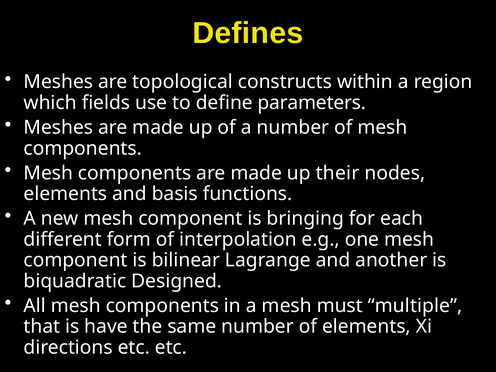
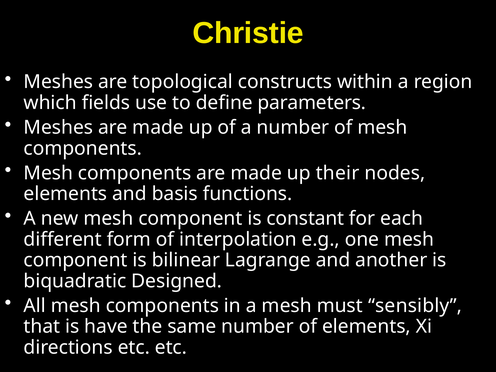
Defines: Defines -> Christie (248, 33)
bringing: bringing -> constant (305, 219)
multiple: multiple -> sensibly (415, 306)
